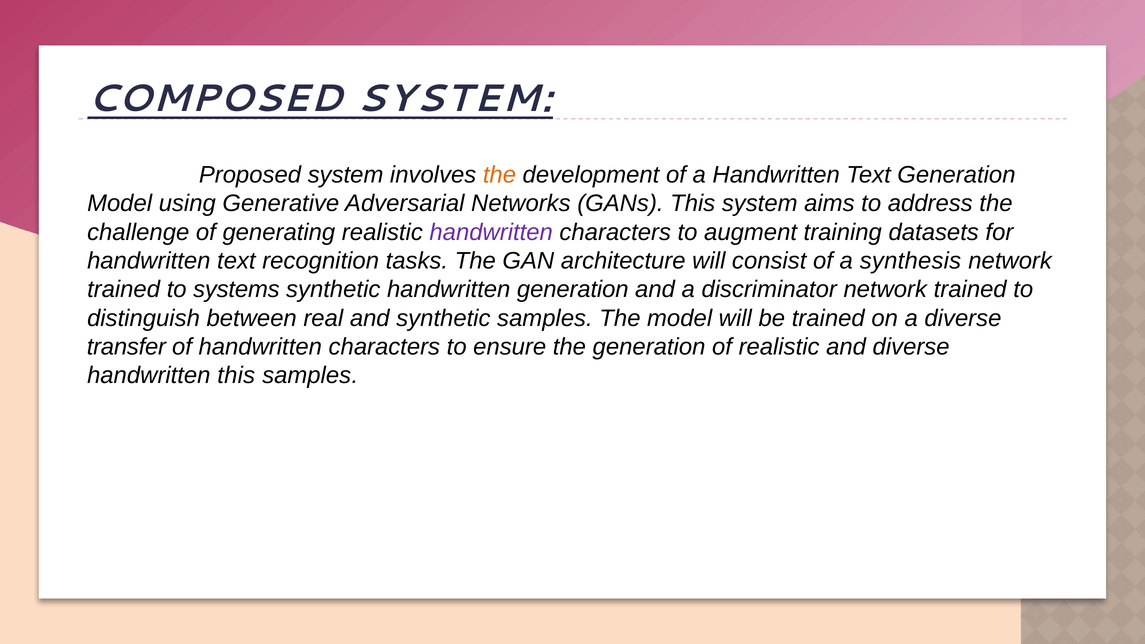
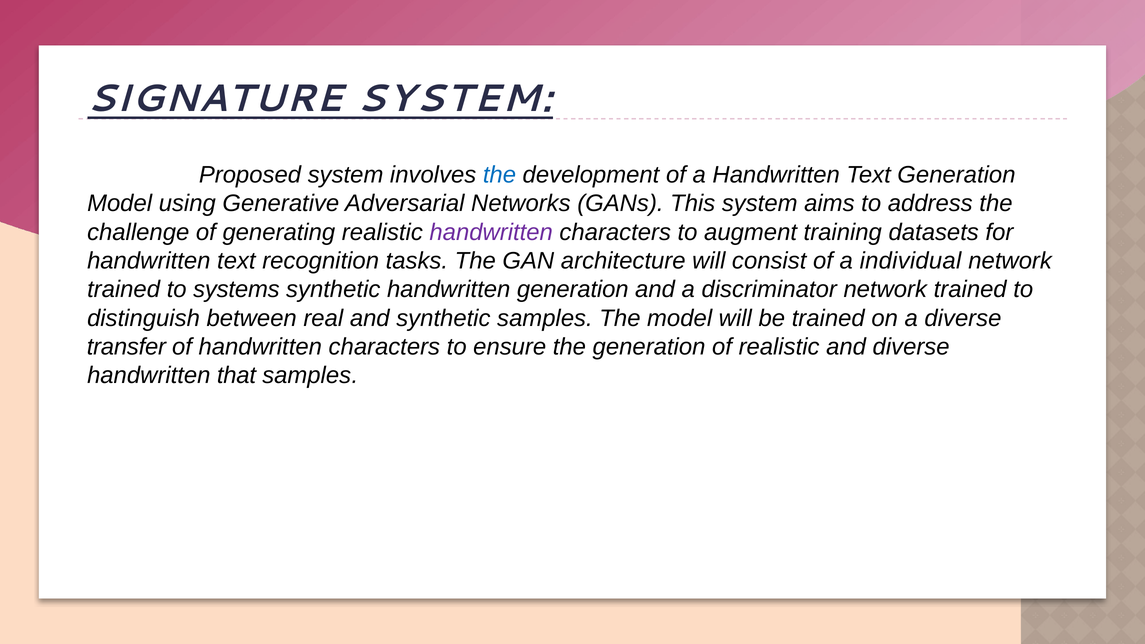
COMPOSED: COMPOSED -> SIGNATURE (215, 99)
the colour: orange -> blue (499, 175)
synthesis: synthesis -> individual (910, 261)
handwritten this: this -> that (236, 376)
